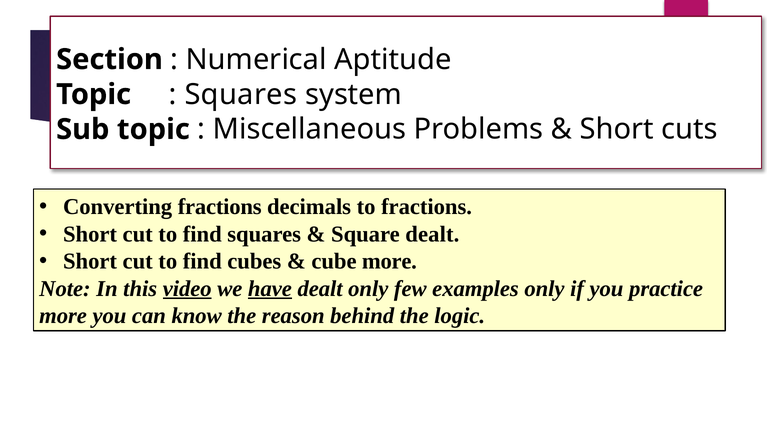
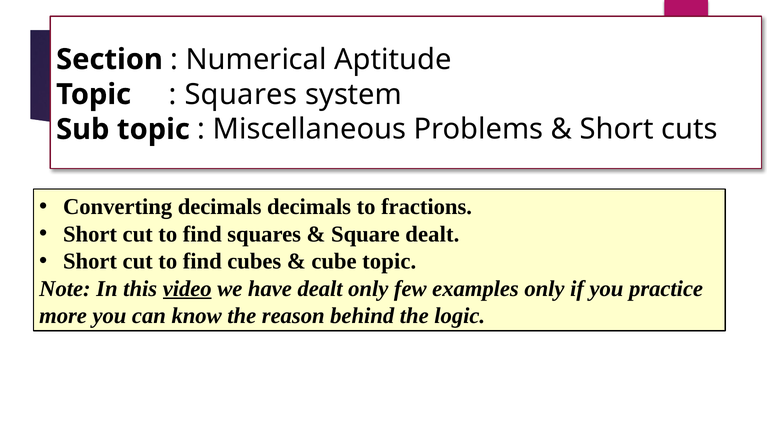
Converting fractions: fractions -> decimals (220, 207)
cube more: more -> topic (389, 261)
have underline: present -> none (270, 288)
